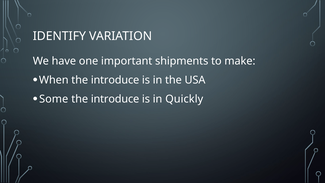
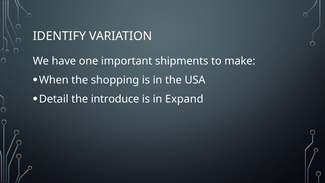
When the introduce: introduce -> shopping (115, 80)
Some: Some -> Detail (54, 99)
Quickly: Quickly -> Expand (184, 99)
